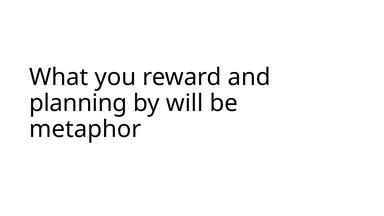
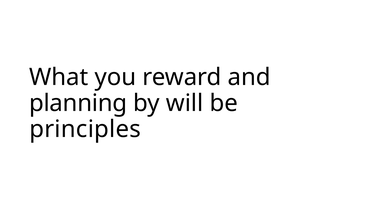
metaphor: metaphor -> principles (85, 129)
